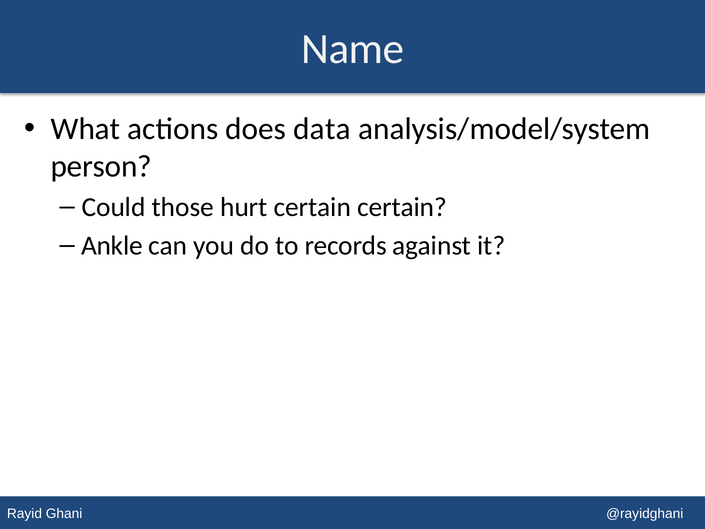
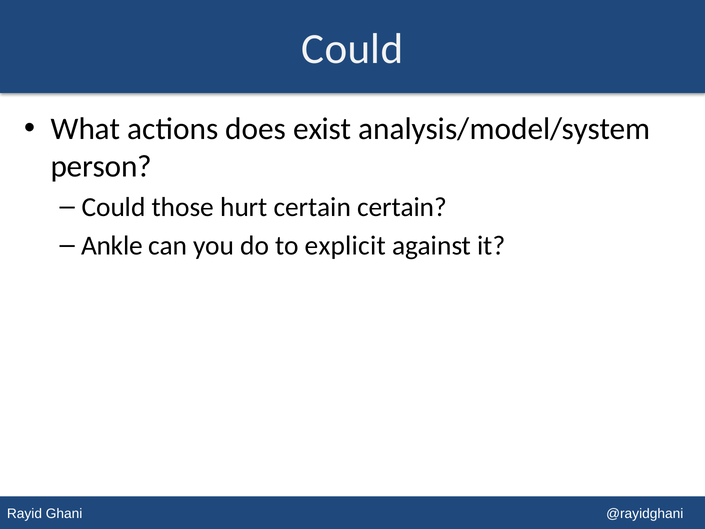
Name: Name -> Could (352, 49)
data: data -> exist (322, 129)
records: records -> explicit (345, 245)
